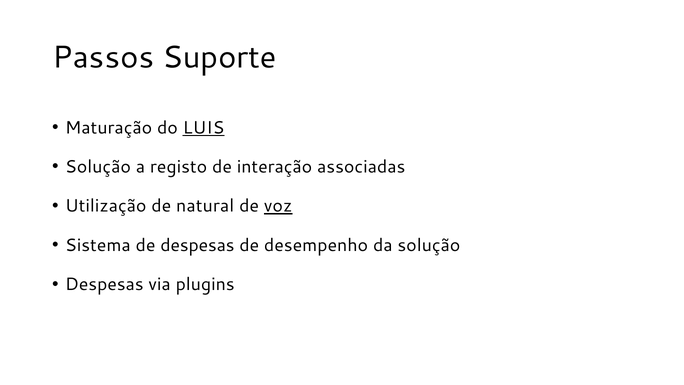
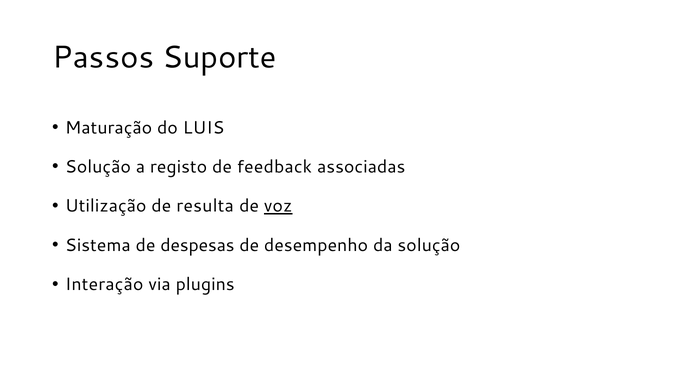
LUIS underline: present -> none (204, 128)
interação: interação -> feedback (274, 167)
natural: natural -> resulta (205, 206)
Despesas: Despesas -> Interação (104, 284)
